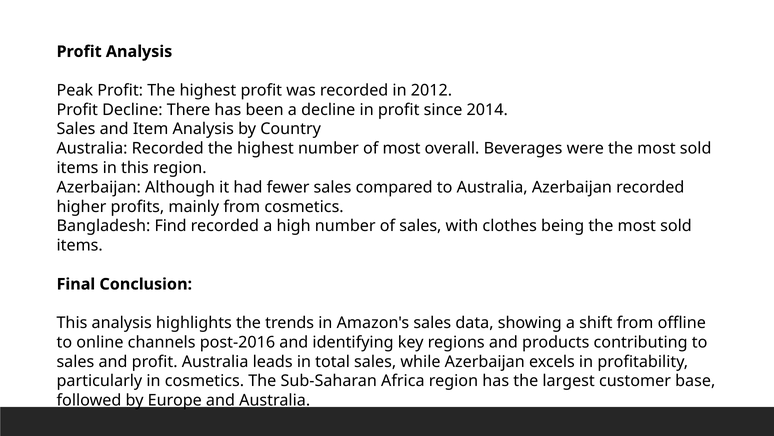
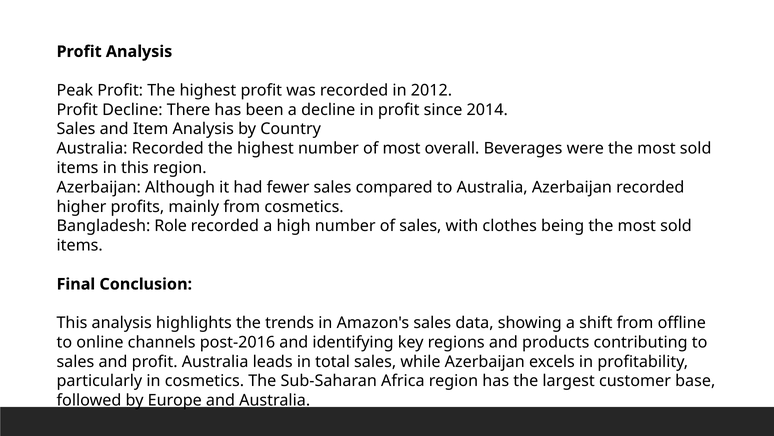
Find: Find -> Role (171, 226)
